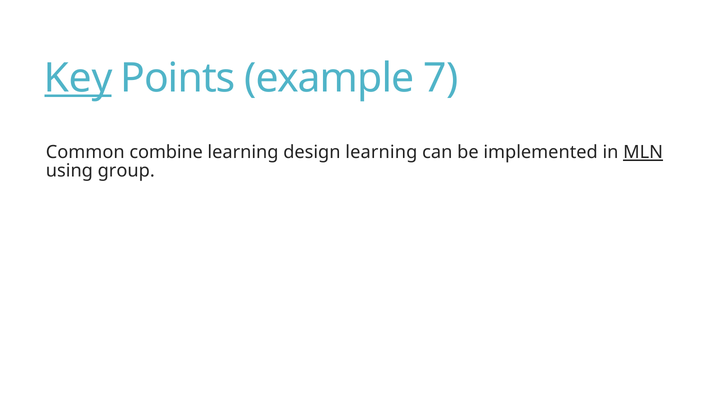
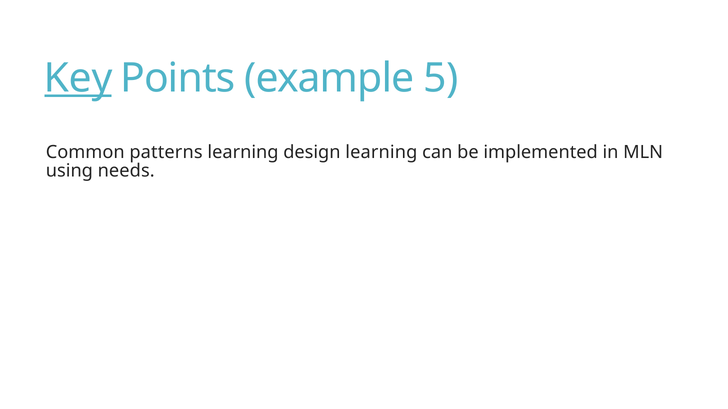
7: 7 -> 5 (441, 78)
combine: combine -> patterns (166, 153)
MLN underline: present -> none (643, 153)
group: group -> needs (126, 171)
